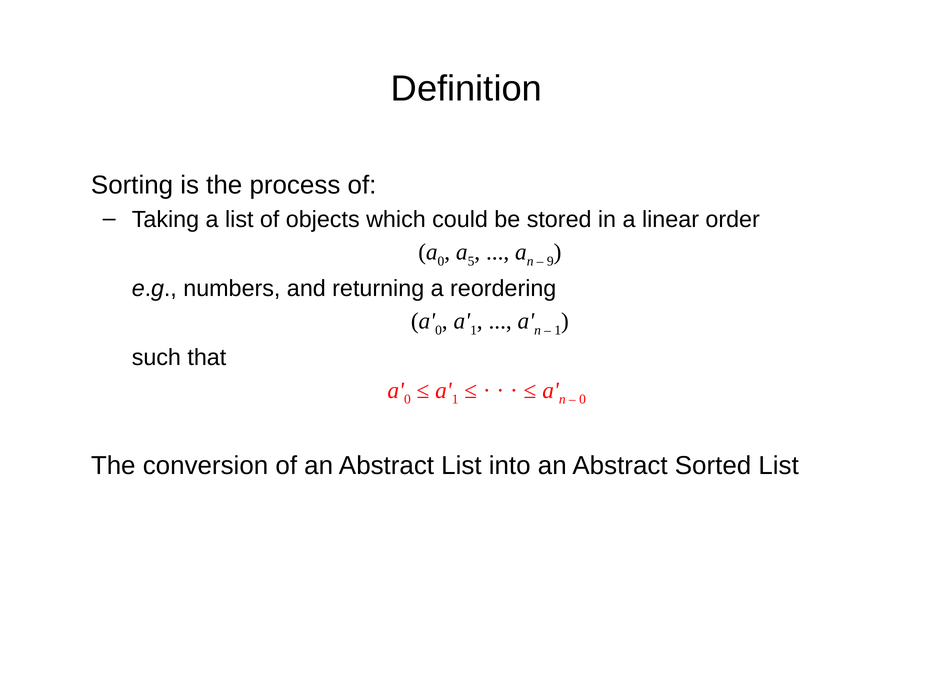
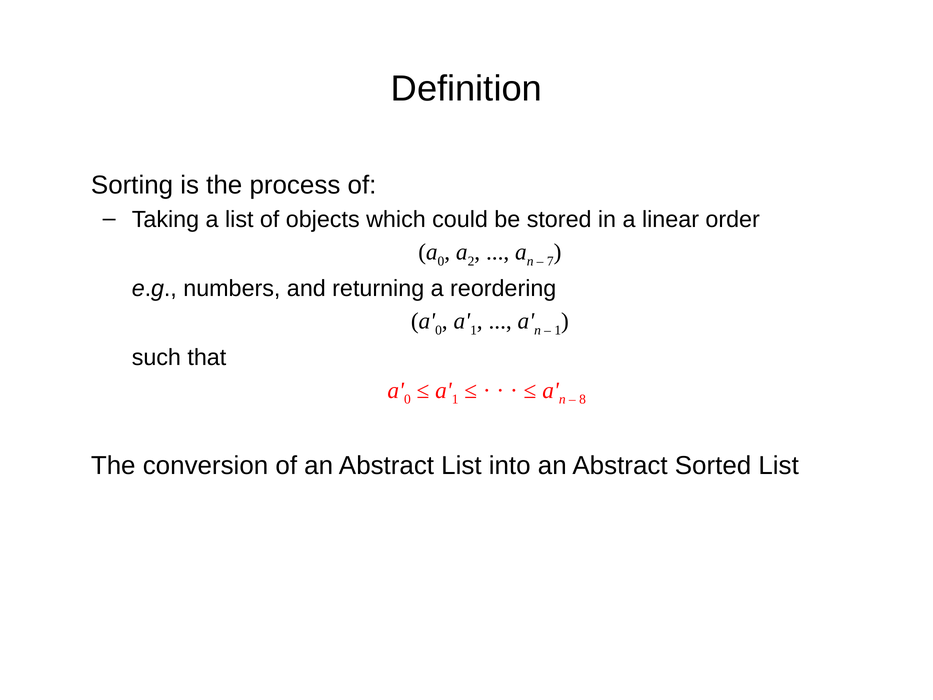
5: 5 -> 2 (471, 261)
9: 9 -> 7 (550, 261)
0: 0 -> 8 (583, 399)
